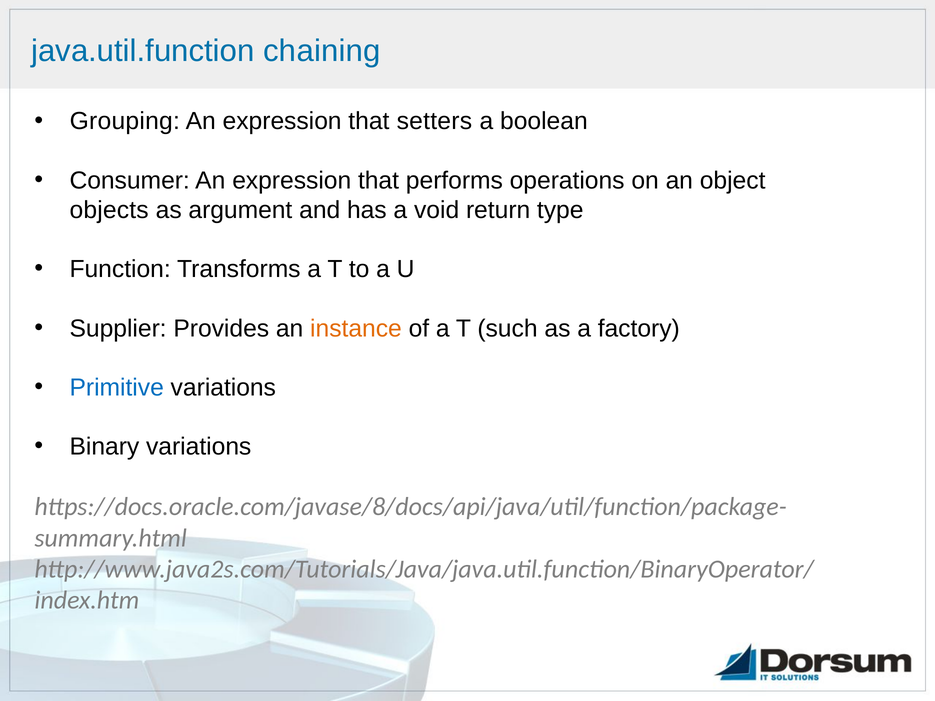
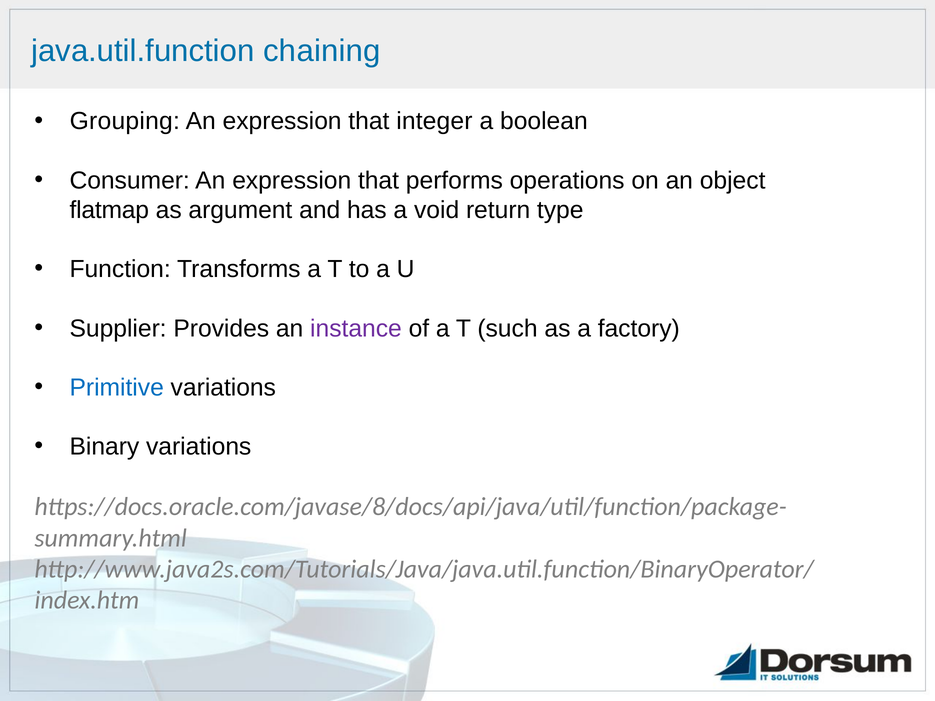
setters: setters -> integer (434, 121)
objects: objects -> flatmap (109, 210)
instance colour: orange -> purple (356, 329)
